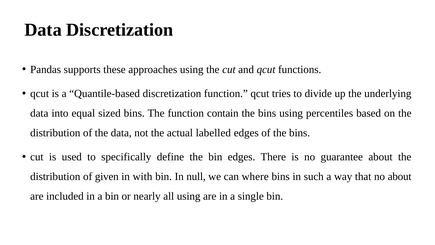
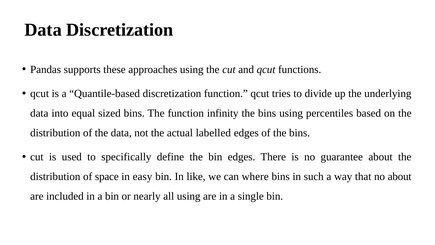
contain: contain -> infinity (223, 113)
given: given -> space (107, 176)
with: with -> easy (143, 176)
null: null -> like (196, 176)
